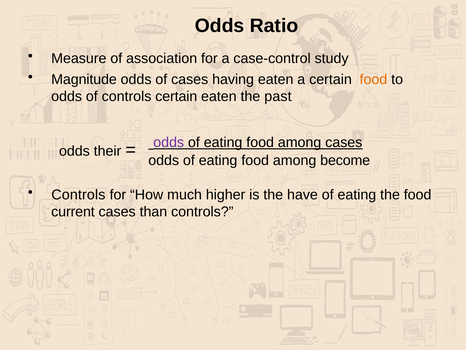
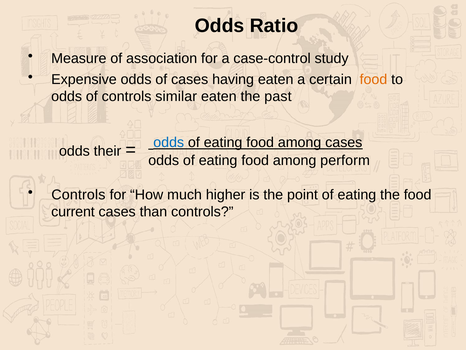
Magnitude: Magnitude -> Expensive (84, 79)
controls certain: certain -> similar (176, 96)
odds colour: purple -> blue (169, 142)
become: become -> perform (345, 160)
have: have -> point (302, 194)
